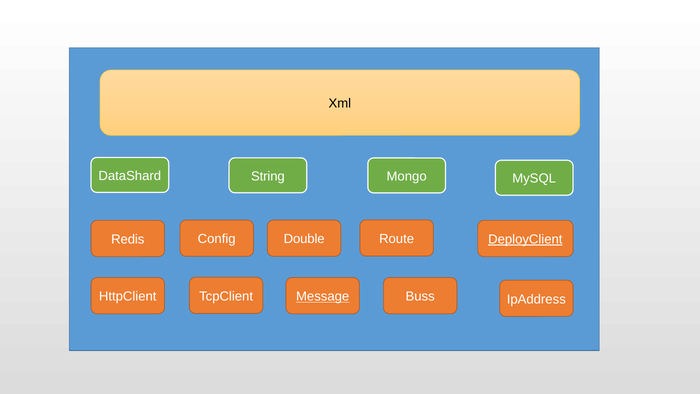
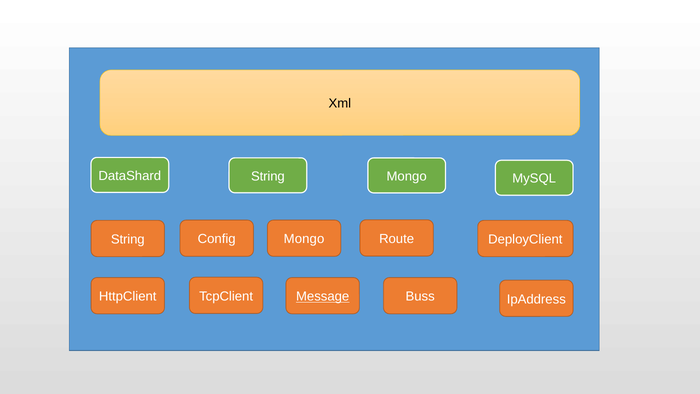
Redis: Redis -> String (128, 239)
Config Double: Double -> Mongo (304, 239)
DeployClient underline: present -> none (525, 239)
